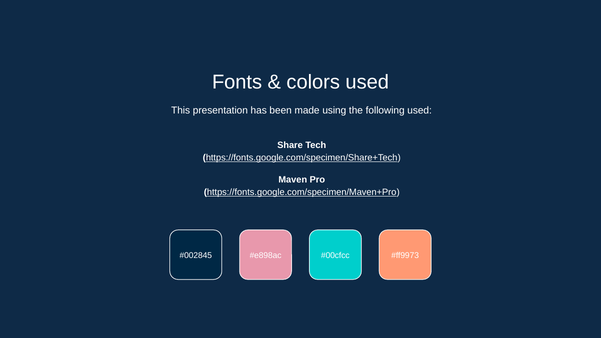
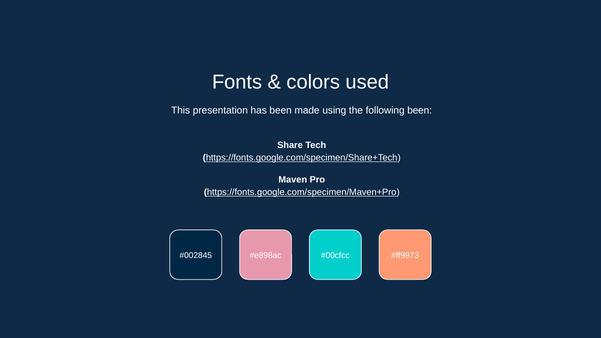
following used: used -> been (420, 110)
